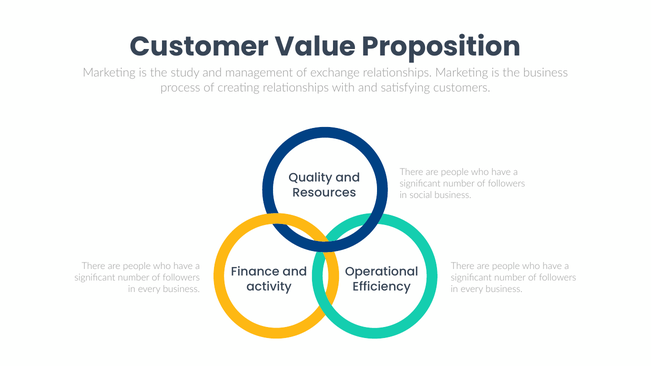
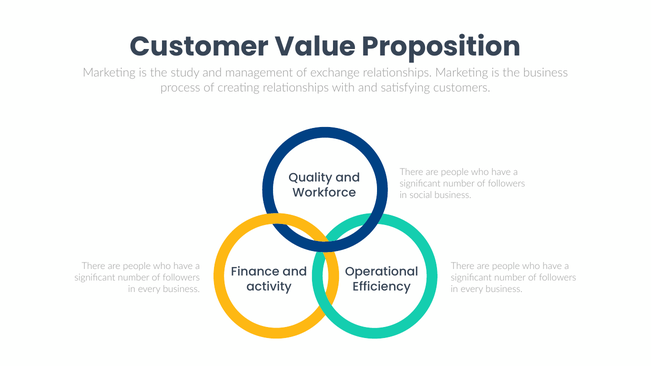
Resources: Resources -> Workforce (324, 193)
